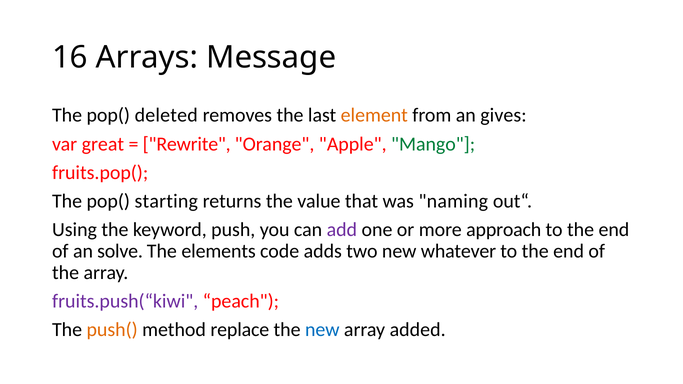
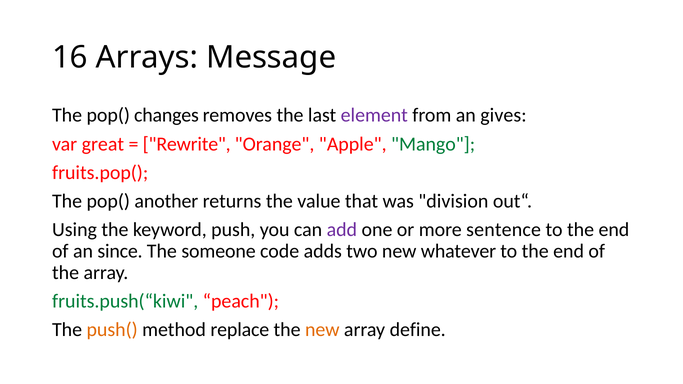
deleted: deleted -> changes (166, 115)
element colour: orange -> purple (374, 115)
starting: starting -> another (166, 201)
naming: naming -> division (453, 201)
approach: approach -> sentence (504, 230)
solve: solve -> since (120, 251)
elements: elements -> someone (219, 251)
fruits.push(“kiwi colour: purple -> green (125, 301)
new colour: blue -> orange (322, 330)
added: added -> define (418, 330)
